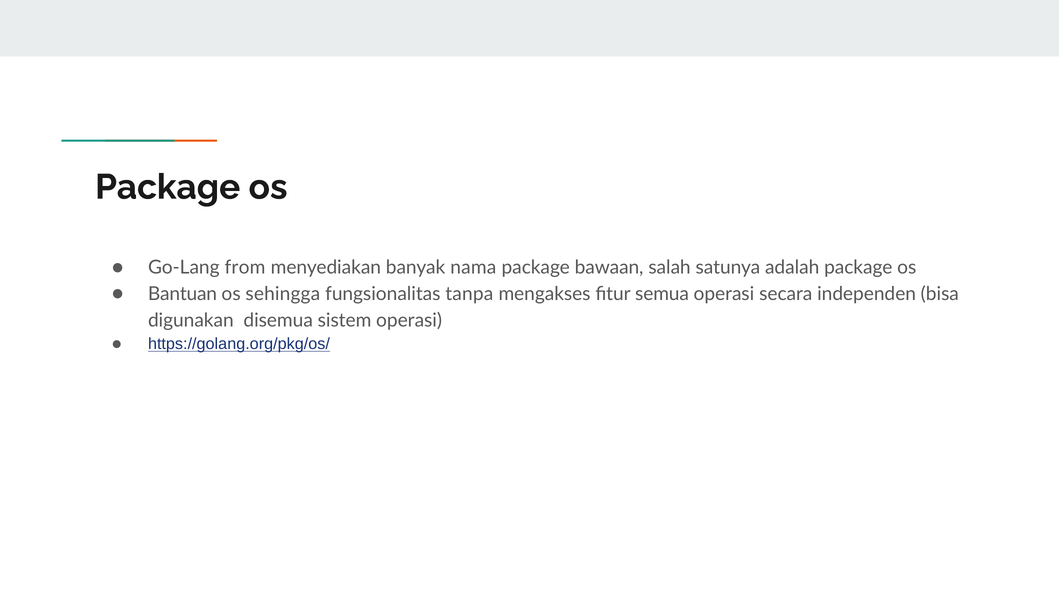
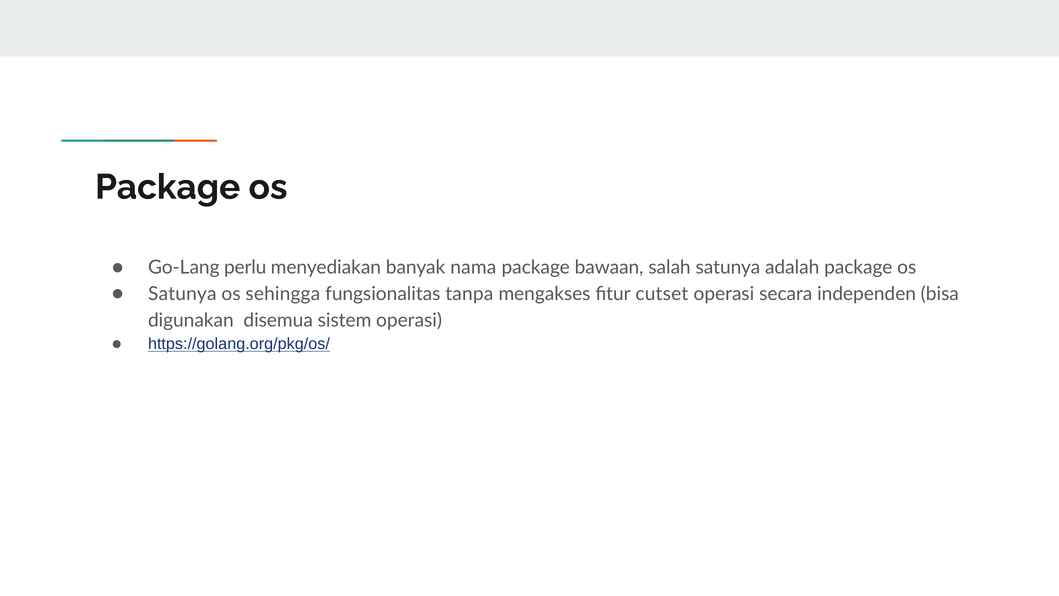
from: from -> perlu (245, 268)
Bantuan: Bantuan -> Satunya (182, 294)
semua: semua -> cutset (662, 294)
